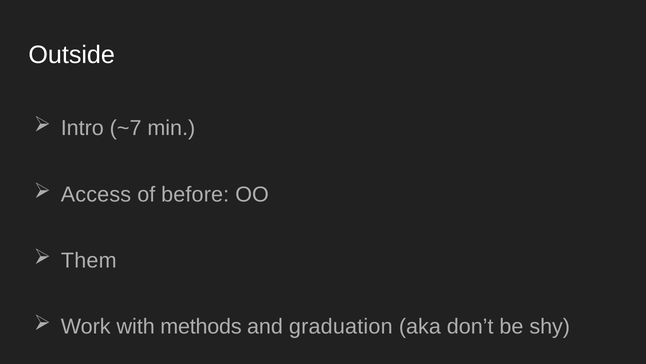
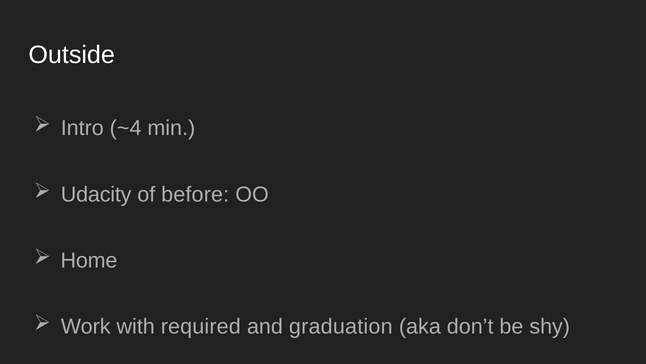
~7: ~7 -> ~4 (126, 128)
Access: Access -> Udacity (96, 194)
Them: Them -> Home (89, 260)
methods: methods -> required (201, 326)
